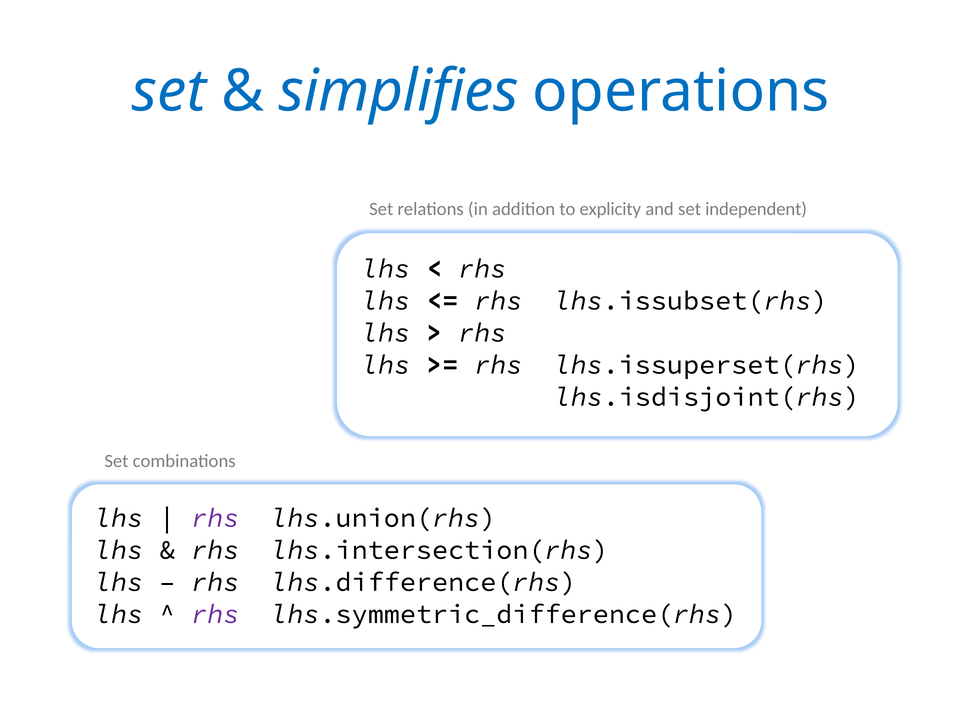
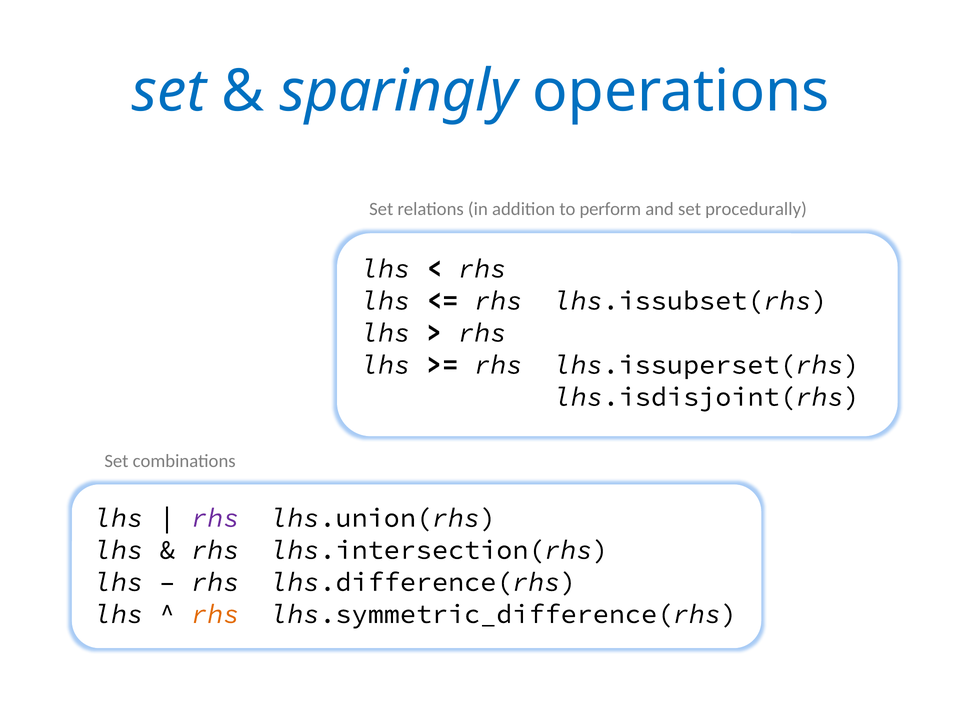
simplifies: simplifies -> sparingly (399, 92)
explicity: explicity -> perform (610, 209)
independent: independent -> procedurally (756, 209)
rhs colour: purple -> orange (215, 615)
